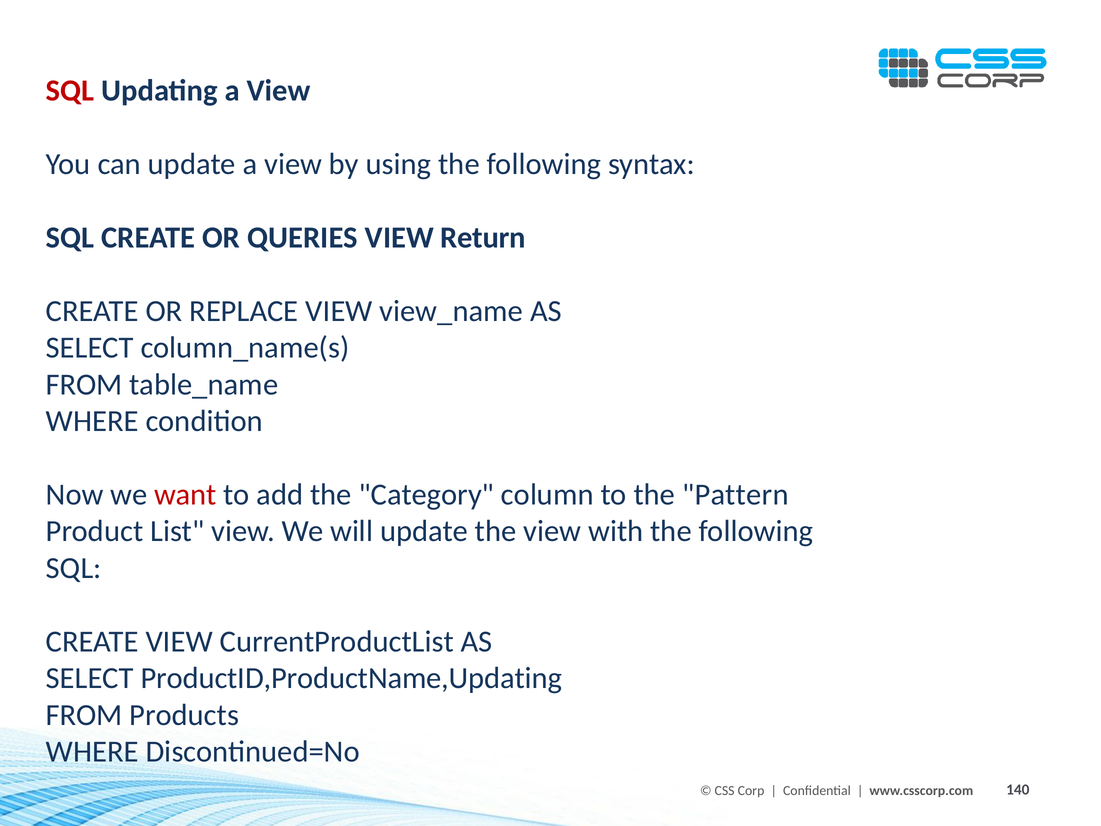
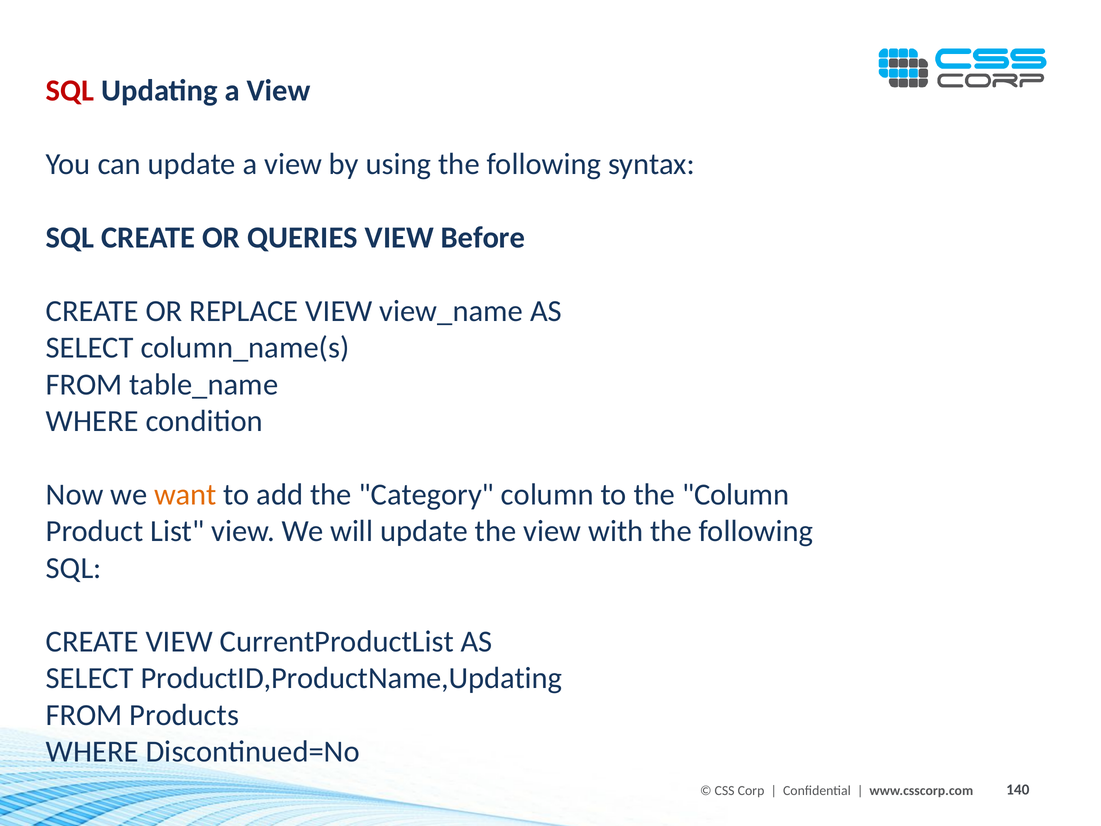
Return: Return -> Before (483, 237)
want colour: red -> orange (185, 494)
the Pattern: Pattern -> Column (736, 494)
